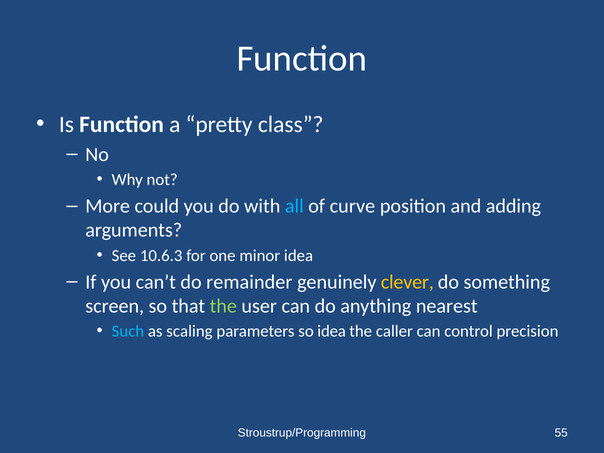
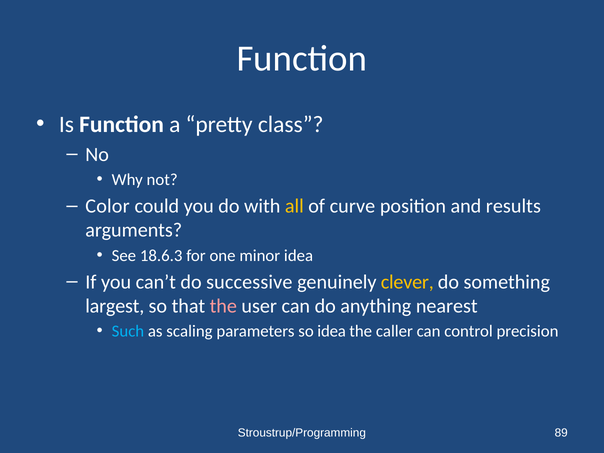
More: More -> Color (108, 206)
all colour: light blue -> yellow (294, 206)
adding: adding -> results (513, 206)
10.6.3: 10.6.3 -> 18.6.3 (161, 256)
remainder: remainder -> successive (249, 282)
screen: screen -> largest (115, 306)
the colour: light green -> pink (223, 306)
55: 55 -> 89 (561, 433)
